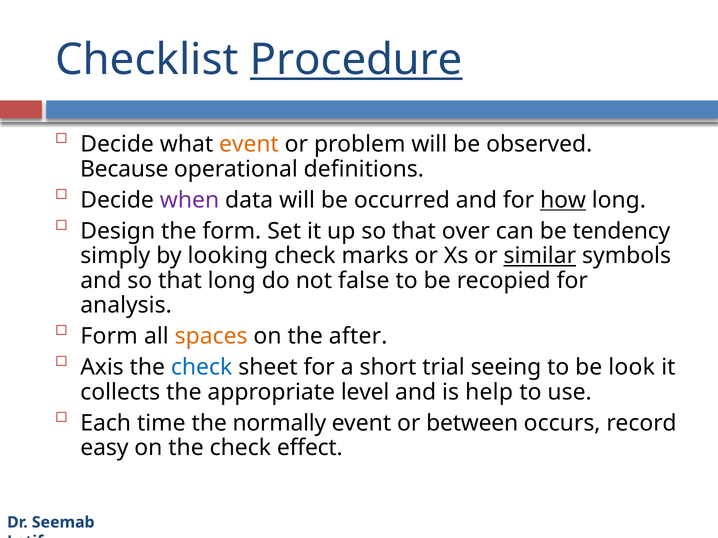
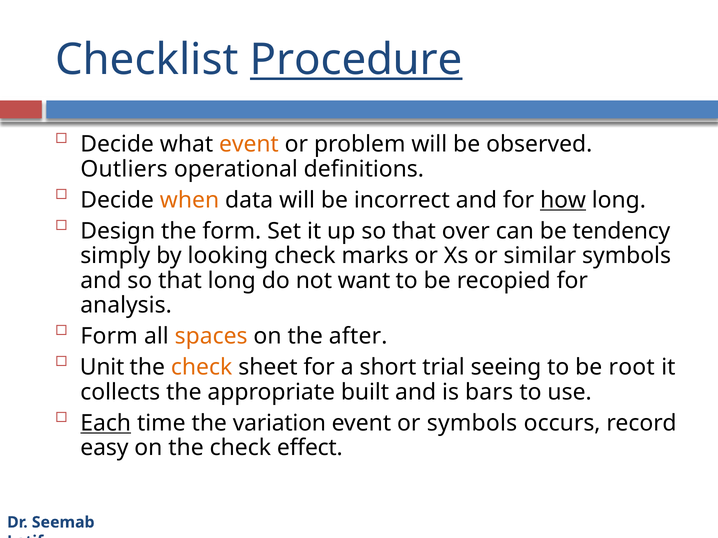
Because: Because -> Outliers (124, 169)
when colour: purple -> orange (190, 200)
occurred: occurred -> incorrect (402, 200)
similar underline: present -> none (540, 256)
false: false -> want (364, 281)
Axis: Axis -> Unit (102, 368)
check colour: blue -> orange (202, 368)
look: look -> root (632, 368)
level: level -> built (365, 393)
help: help -> bars (489, 393)
Each underline: none -> present (106, 424)
normally: normally -> variation (279, 424)
or between: between -> symbols (472, 424)
